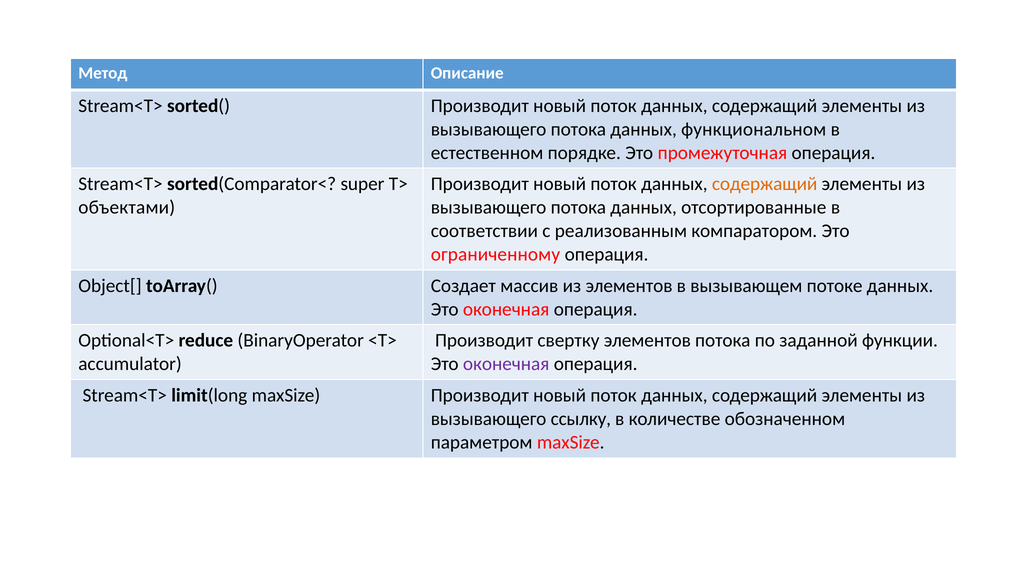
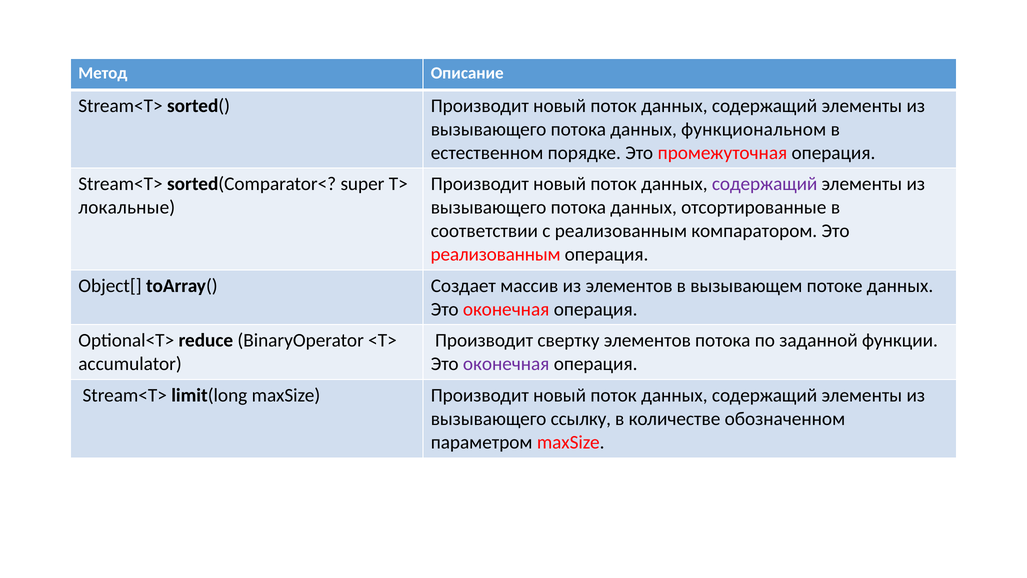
содержащий colour: orange -> purple (765, 184)
объектами: объектами -> локальные (127, 207)
ограниченному: ограниченному -> реализованным (496, 254)
